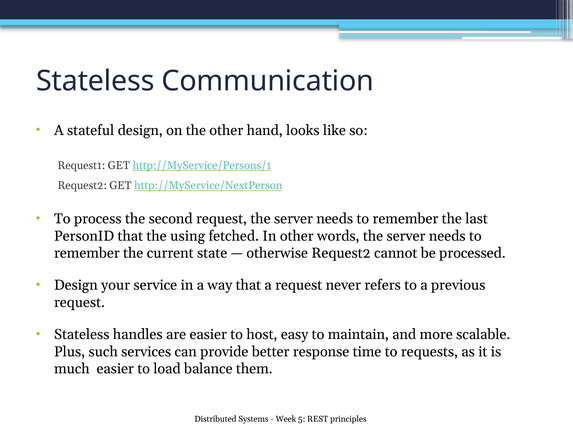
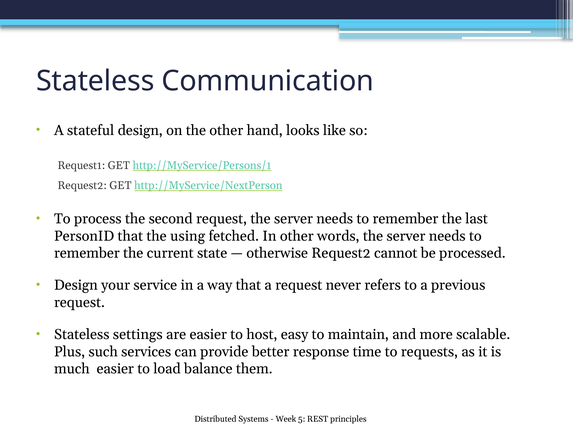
handles: handles -> settings (138, 334)
